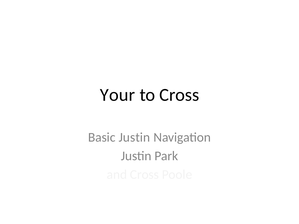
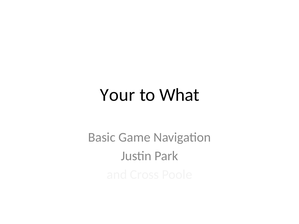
to Cross: Cross -> What (179, 95)
Basic Justin: Justin -> Game (134, 137)
